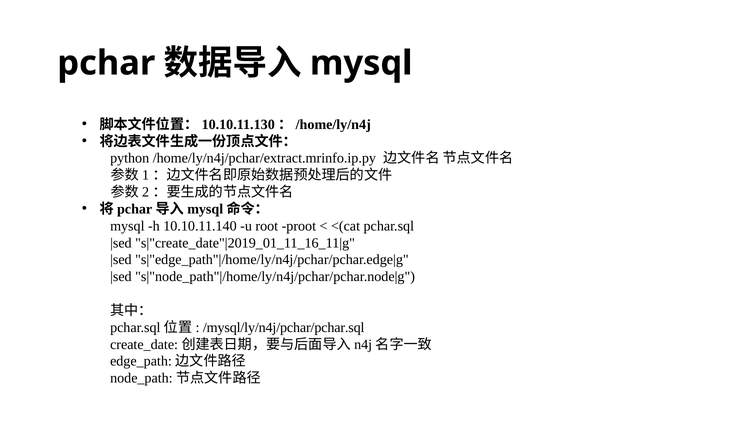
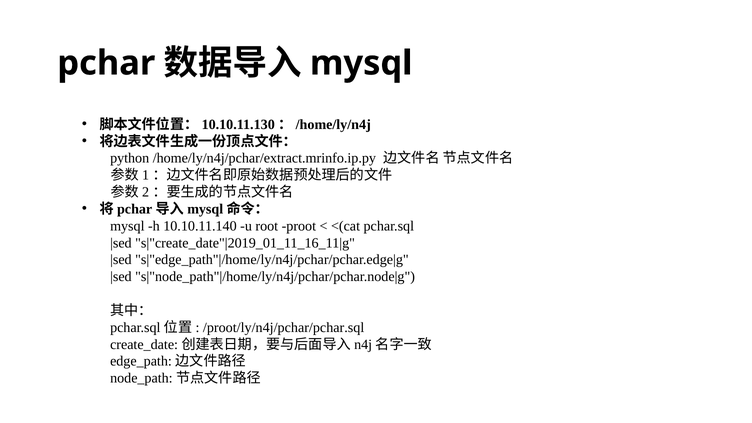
/mysql/ly/n4j/pchar/pchar.sql: /mysql/ly/n4j/pchar/pchar.sql -> /proot/ly/n4j/pchar/pchar.sql (284, 327)
